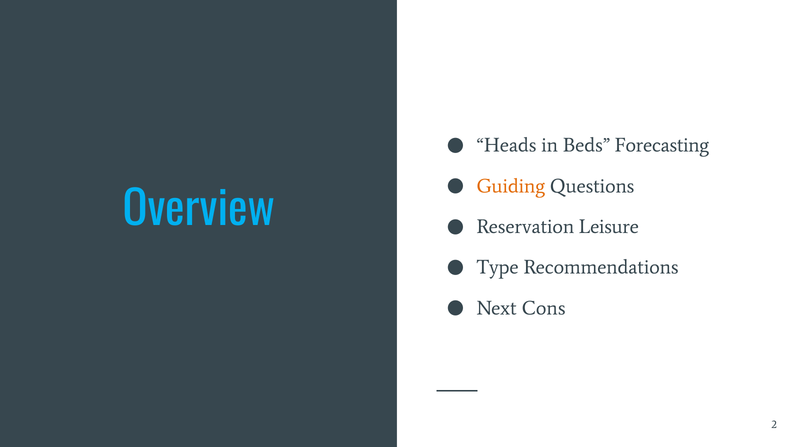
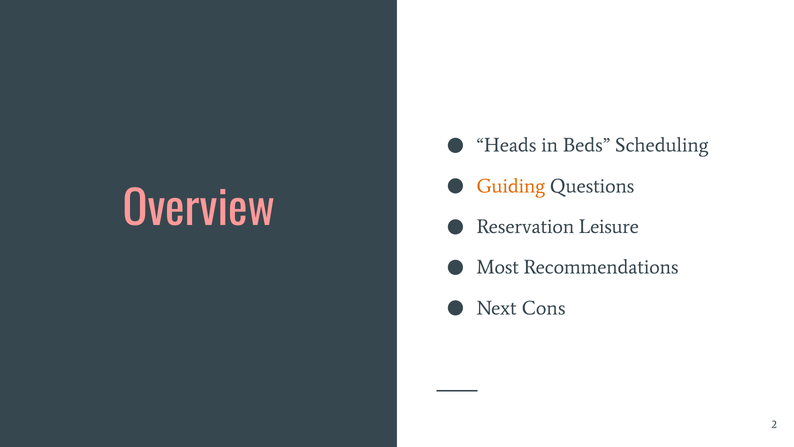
Forecasting: Forecasting -> Scheduling (662, 145)
Overview colour: light blue -> pink (199, 210)
Type: Type -> Most (498, 267)
